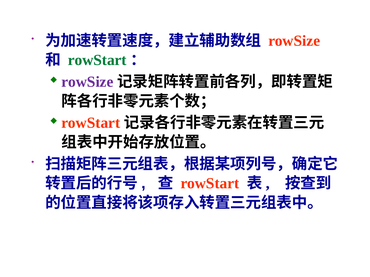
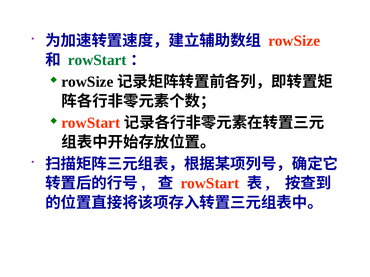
rowSize colour: purple -> black (87, 82)
